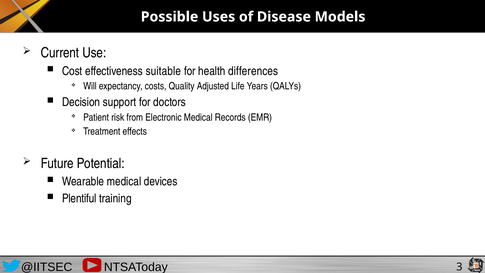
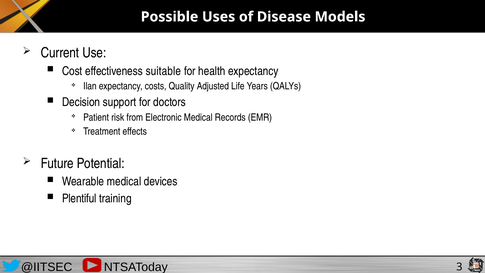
health differences: differences -> expectancy (253, 71)
Will: Will -> Ilan (90, 86)
